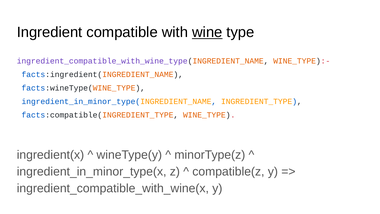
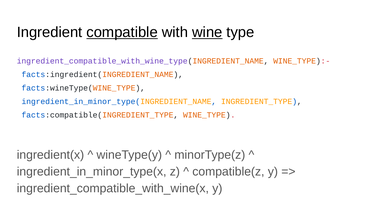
compatible underline: none -> present (122, 32)
